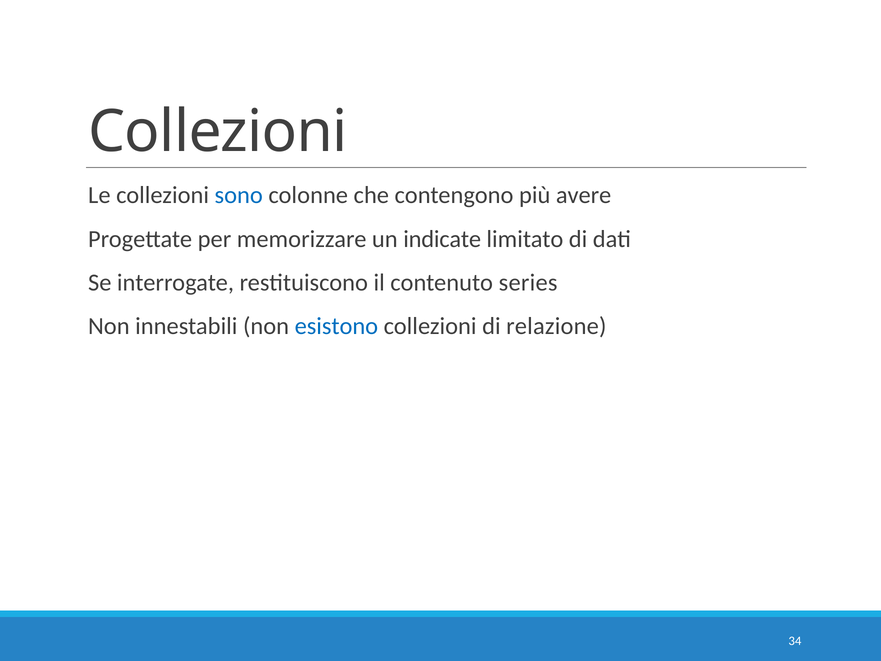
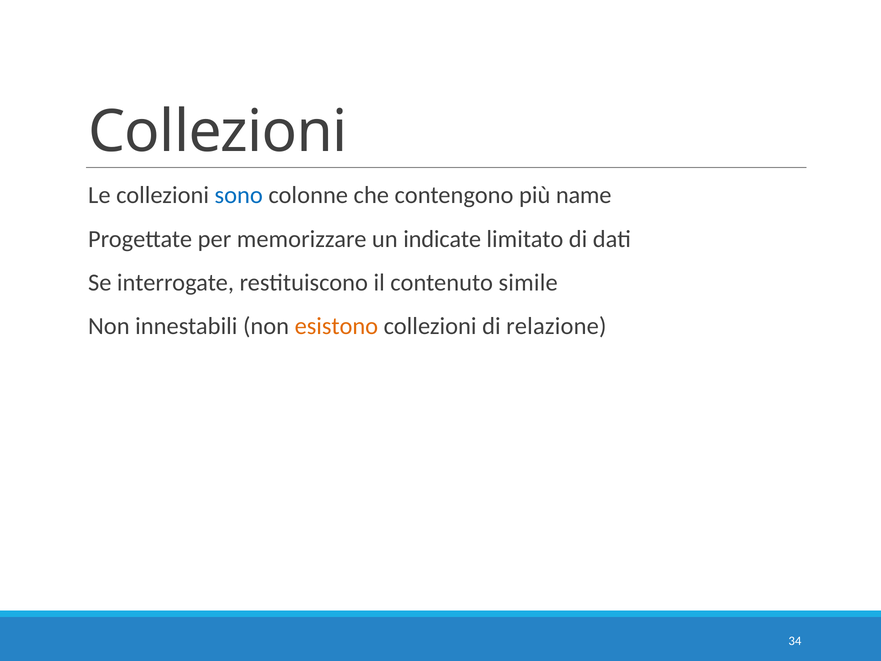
avere: avere -> name (584, 195)
series: series -> simile (528, 282)
esistono colour: blue -> orange (336, 326)
